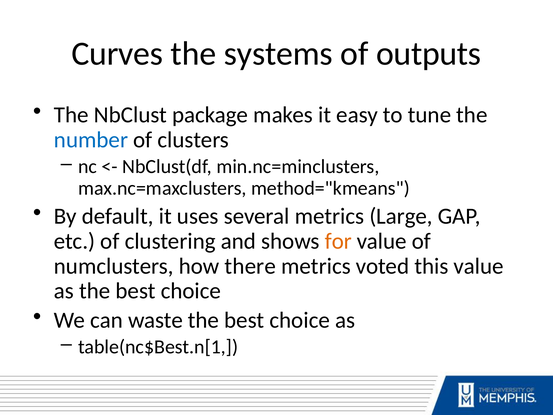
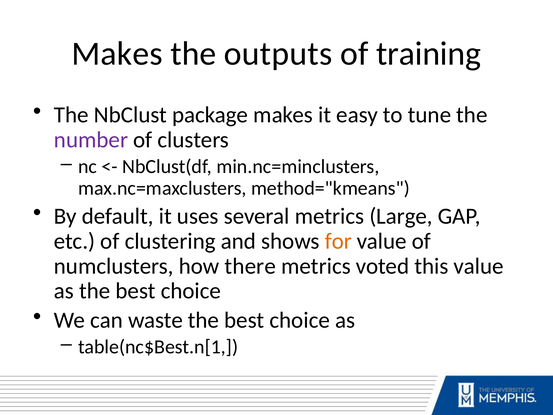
Curves: Curves -> Makes (117, 54)
systems: systems -> outputs (278, 54)
outputs: outputs -> training (429, 54)
number colour: blue -> purple (91, 140)
